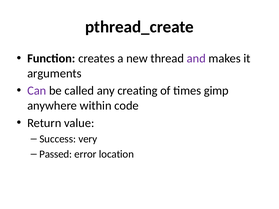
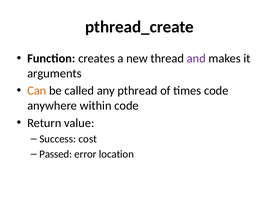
Can colour: purple -> orange (37, 91)
creating: creating -> pthread (137, 91)
times gimp: gimp -> code (216, 91)
very: very -> cost (88, 139)
